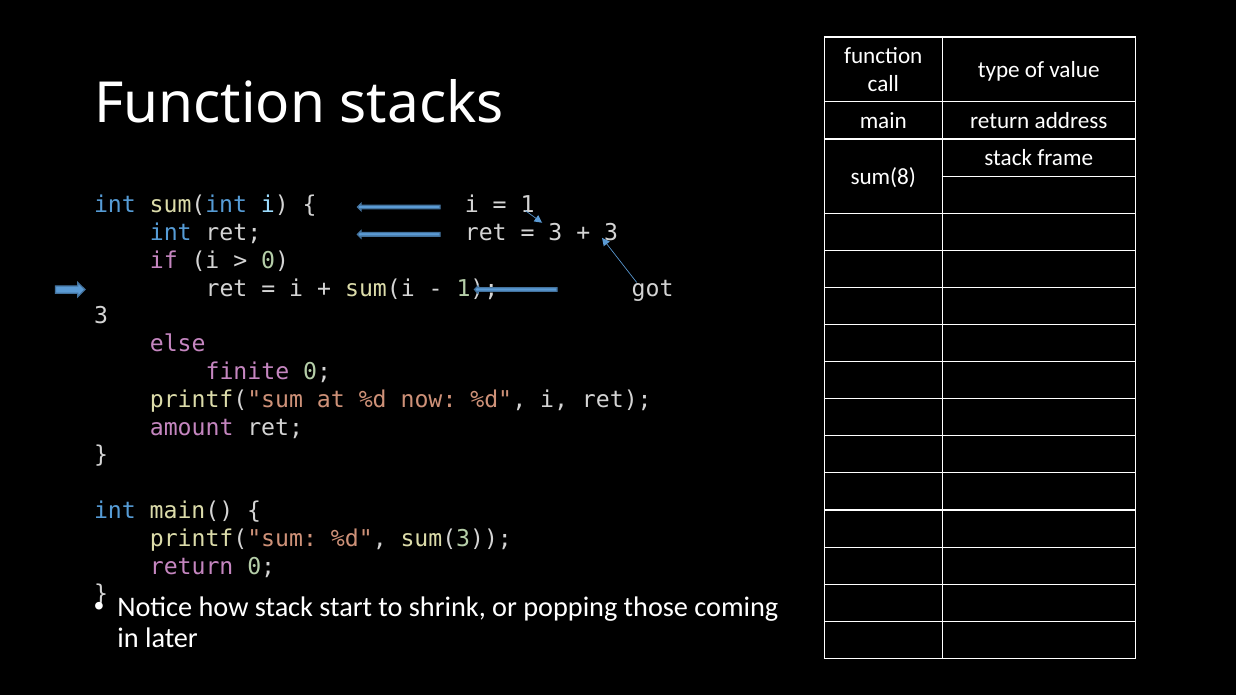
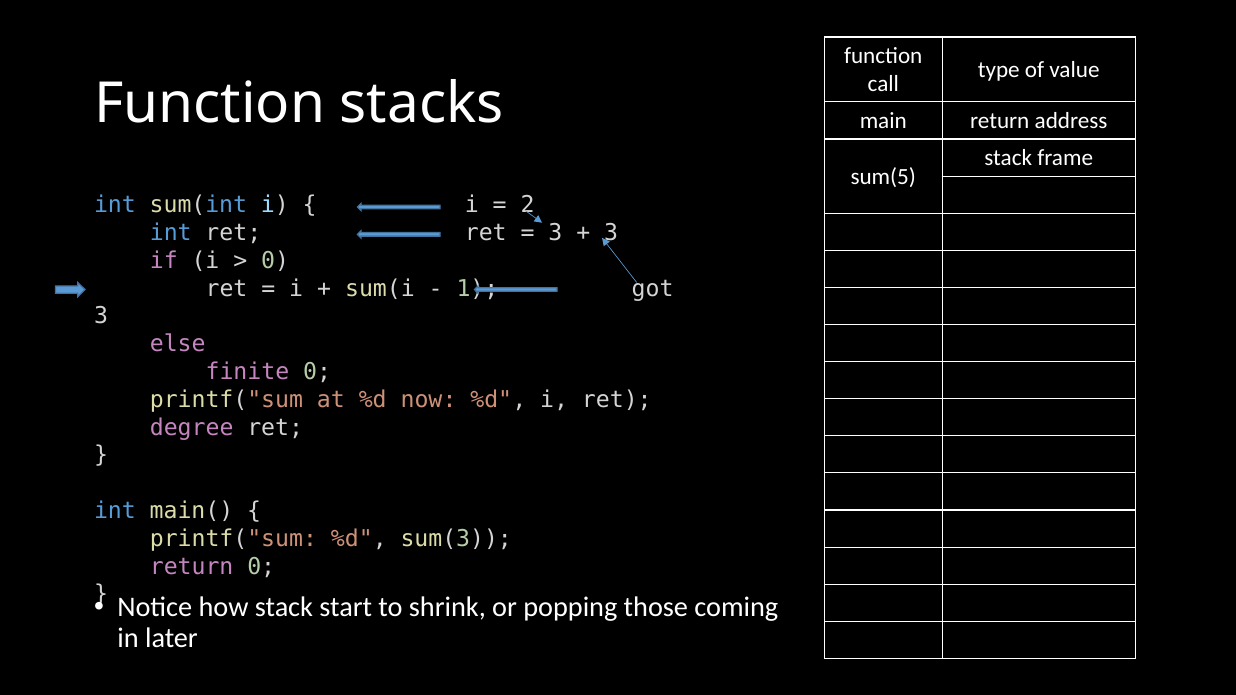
sum(8: sum(8 -> sum(5 (883, 176)
1: 1 -> 2 (528, 205)
amount: amount -> degree (192, 428)
